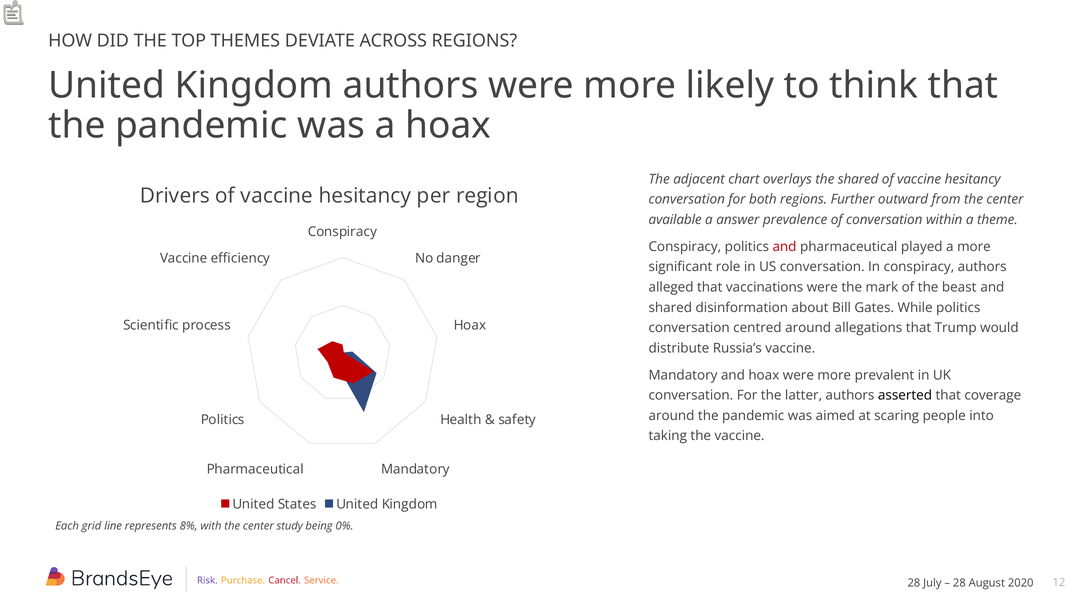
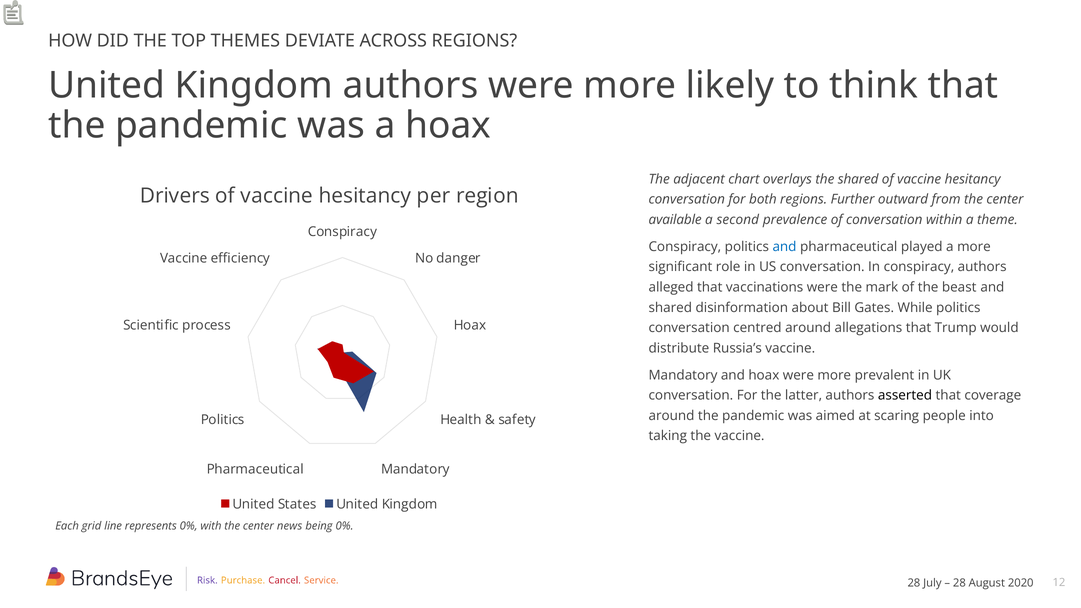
answer: answer -> second (738, 220)
and colour: red -> blue (784, 247)
represents 8%: 8% -> 0% (189, 526)
study: study -> news (290, 526)
